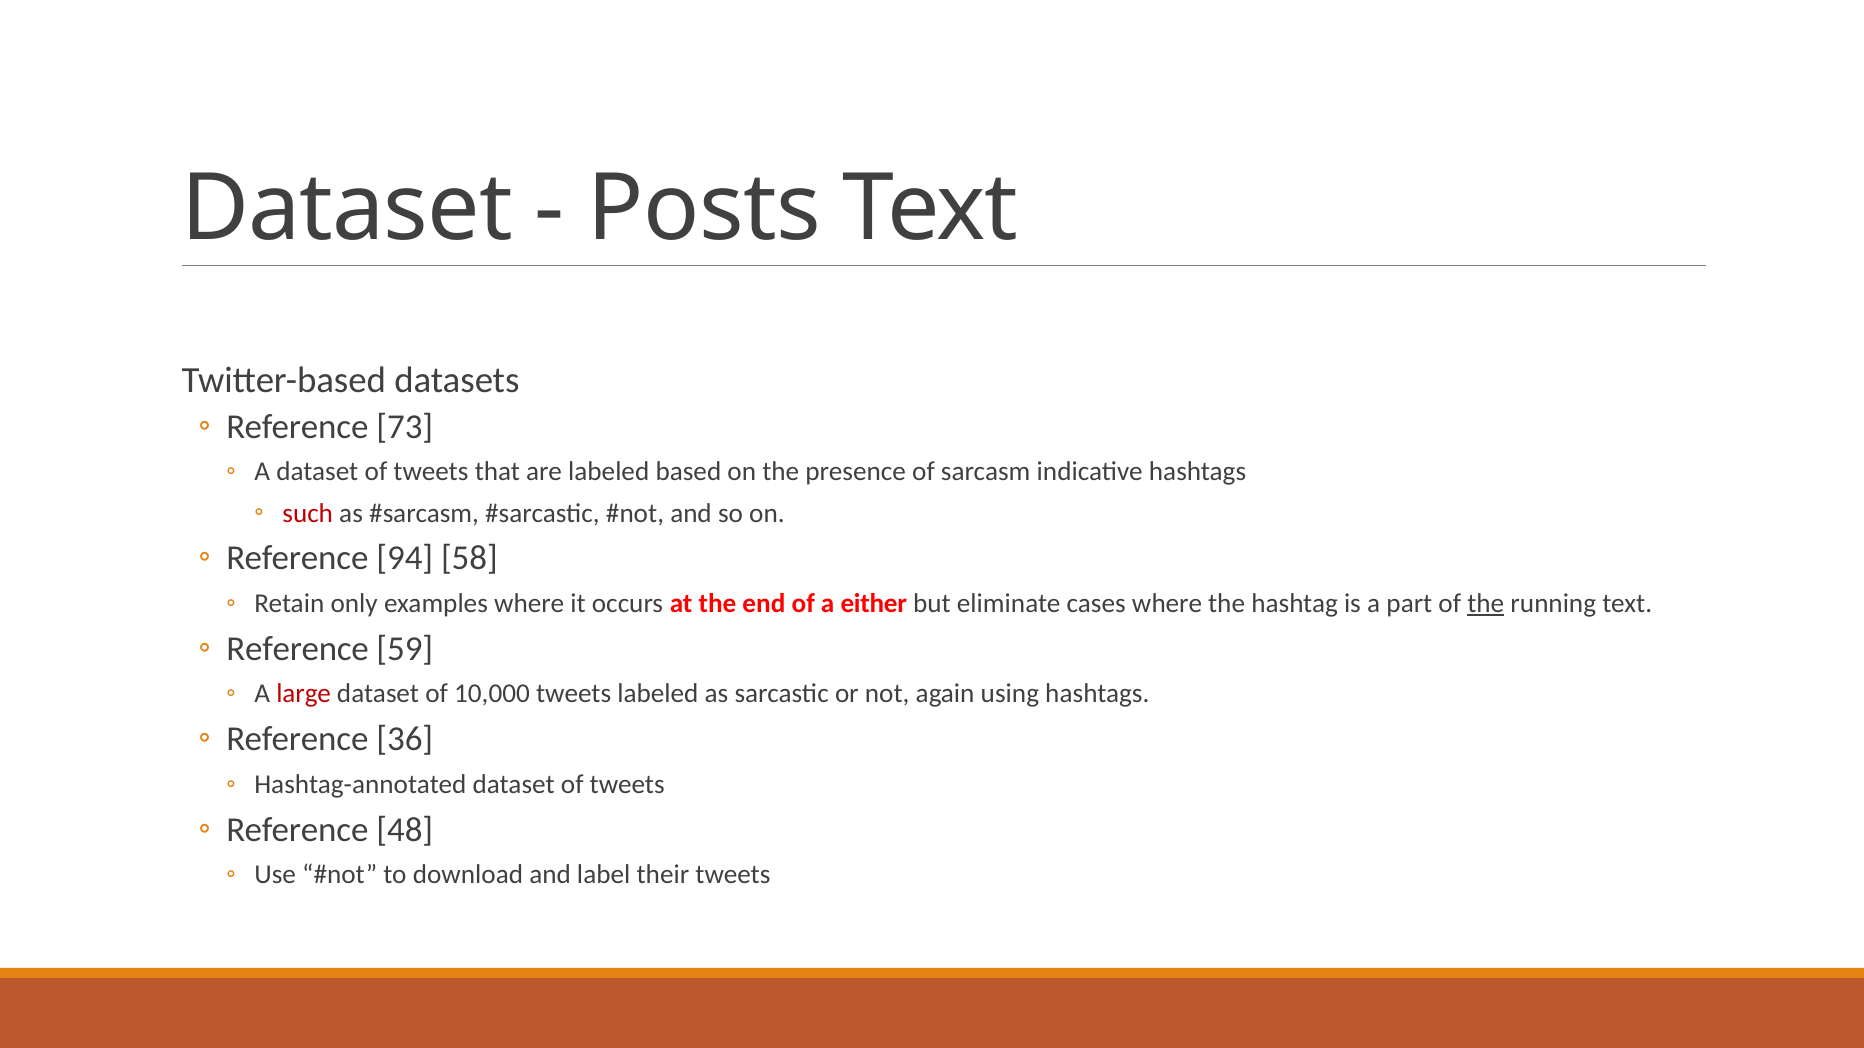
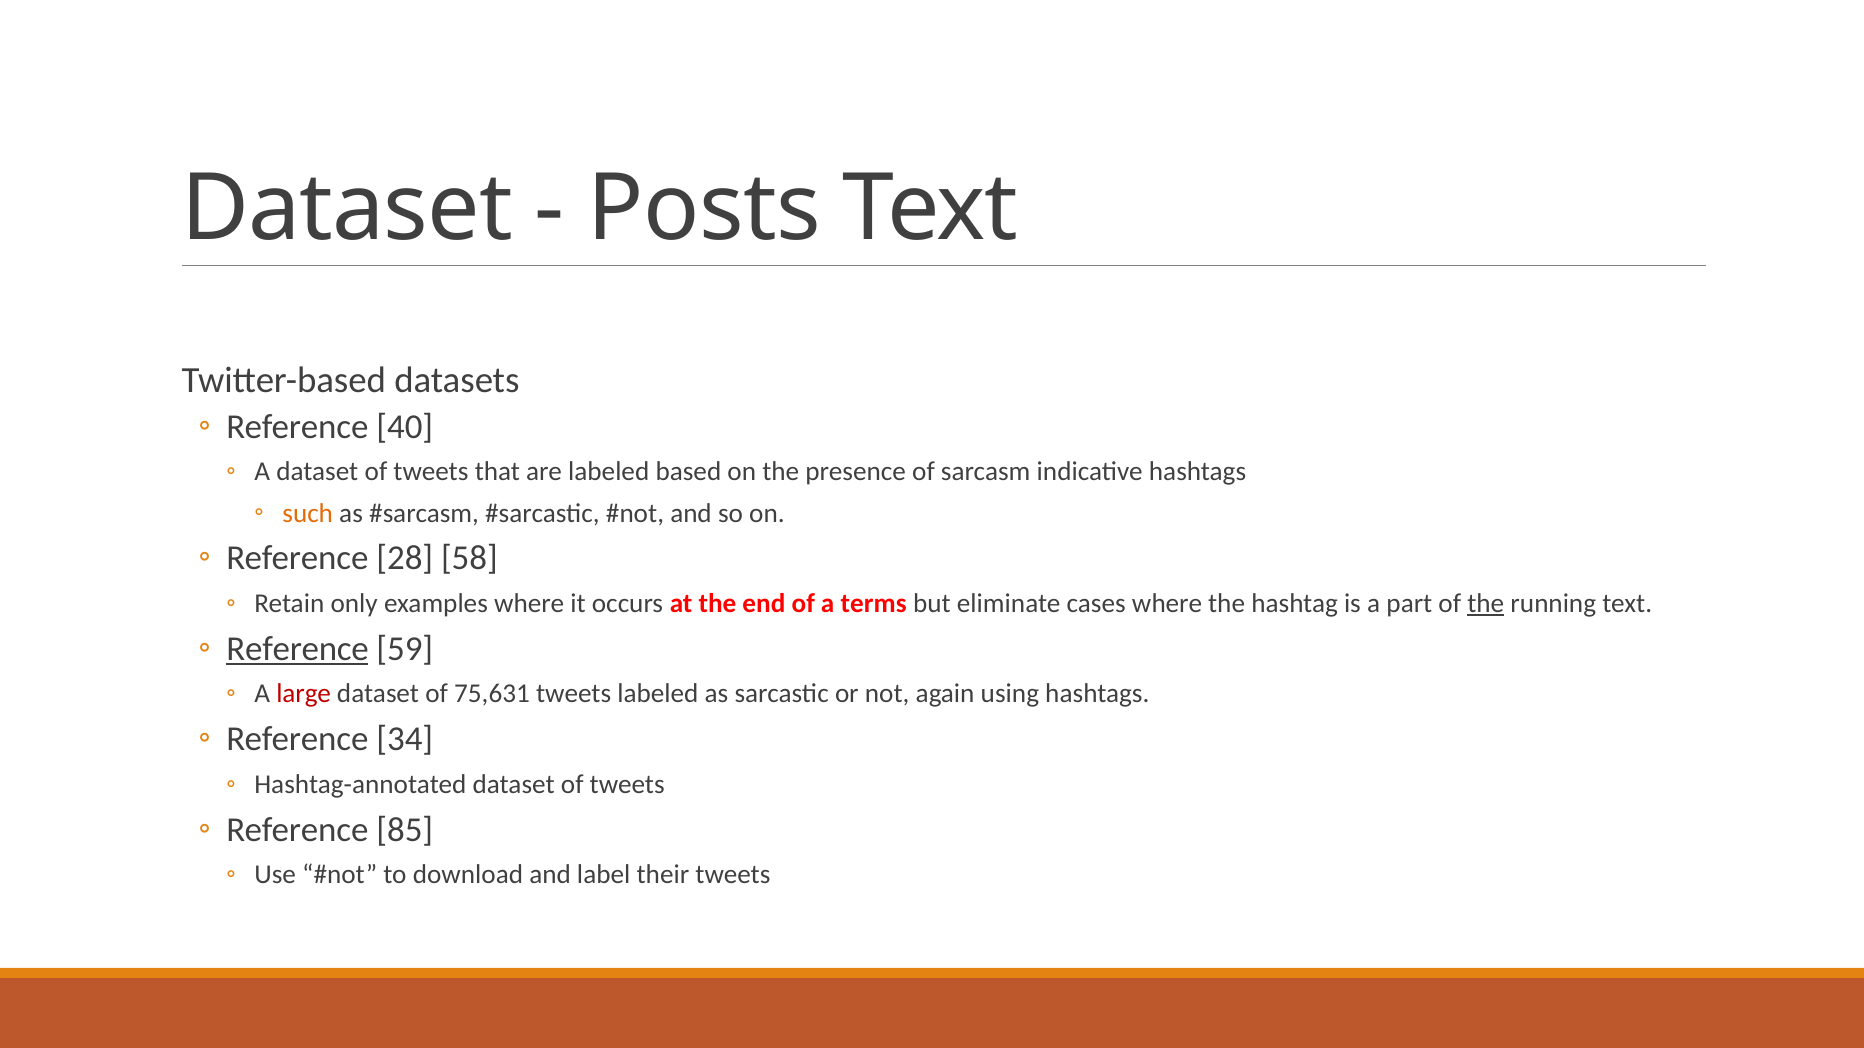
73: 73 -> 40 (405, 427)
such colour: red -> orange (308, 513)
94: 94 -> 28 (405, 559)
either: either -> terms (874, 604)
Reference underline: none -> present (298, 649)
10,000: 10,000 -> 75,631 (492, 694)
36: 36 -> 34 (405, 739)
48: 48 -> 85 (405, 830)
